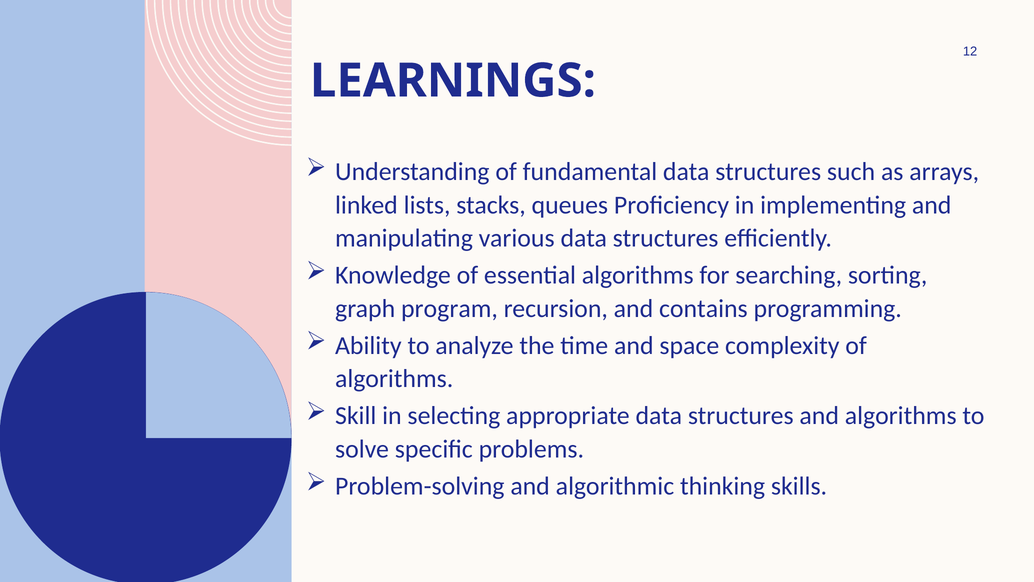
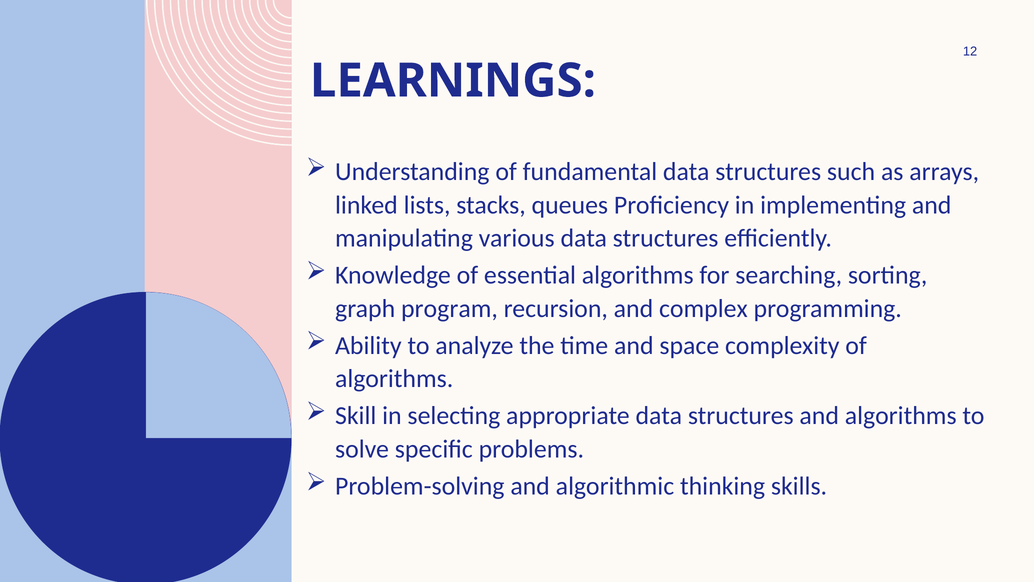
contains: contains -> complex (703, 308)
